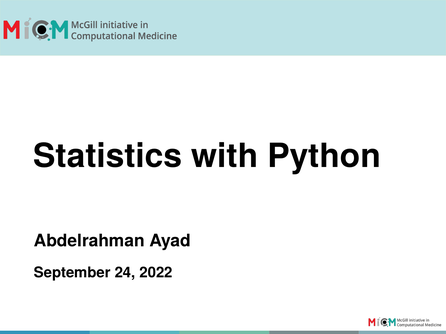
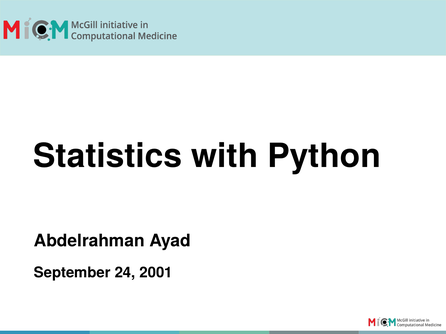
2022: 2022 -> 2001 (156, 273)
